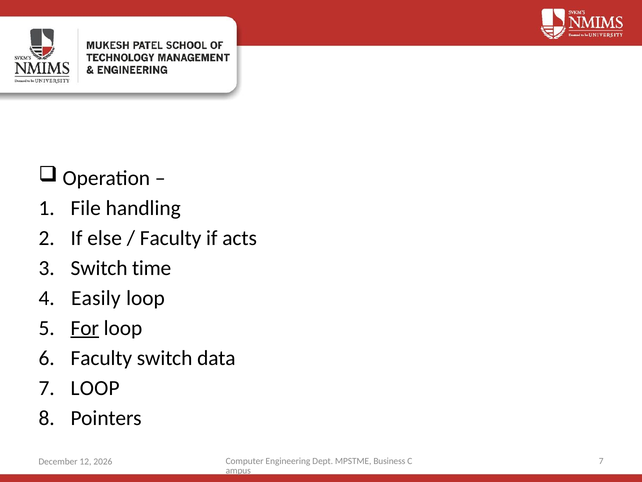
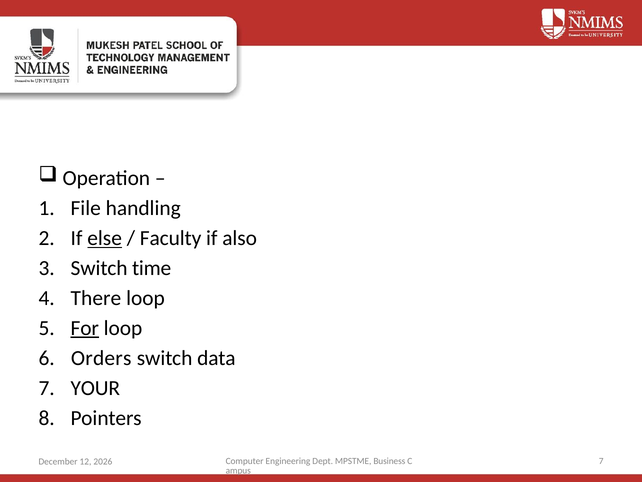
else underline: none -> present (105, 238)
acts: acts -> also (240, 238)
Easily: Easily -> There (96, 298)
Faculty: Faculty -> Orders (101, 358)
7 LOOP: LOOP -> YOUR (95, 388)
